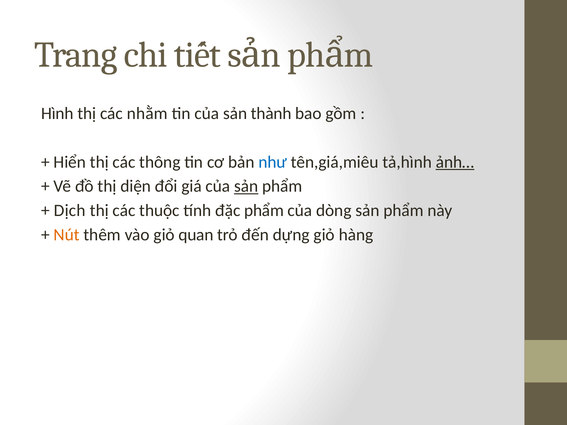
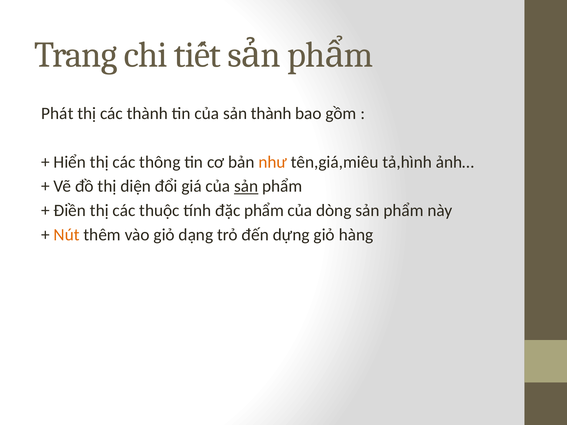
Hình: Hình -> Phát (57, 114)
các nhằm: nhằm -> thành (147, 114)
như colour: blue -> orange (273, 162)
ảnh… underline: present -> none (455, 162)
Dịch: Dịch -> Điền (70, 211)
quan: quan -> dạng (196, 235)
